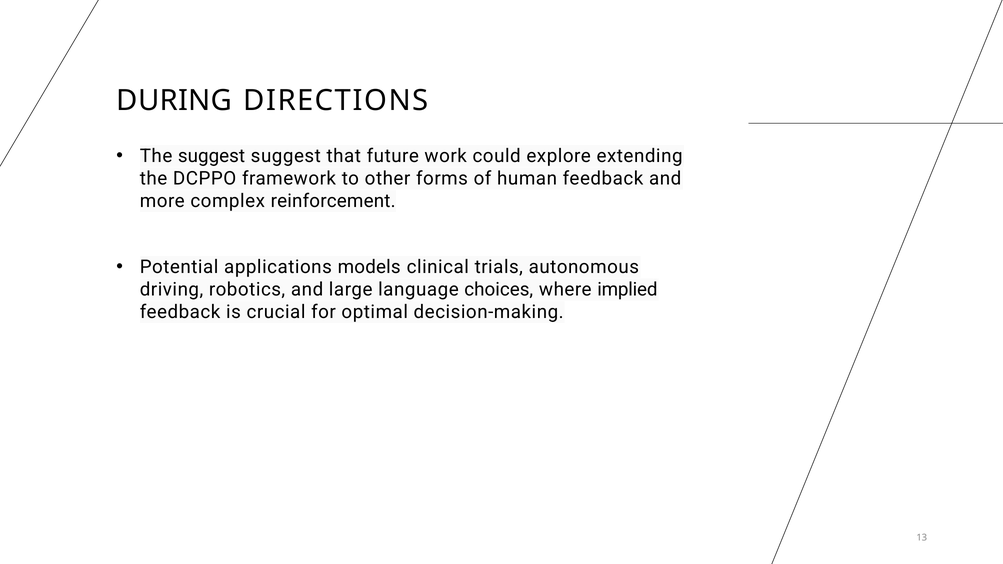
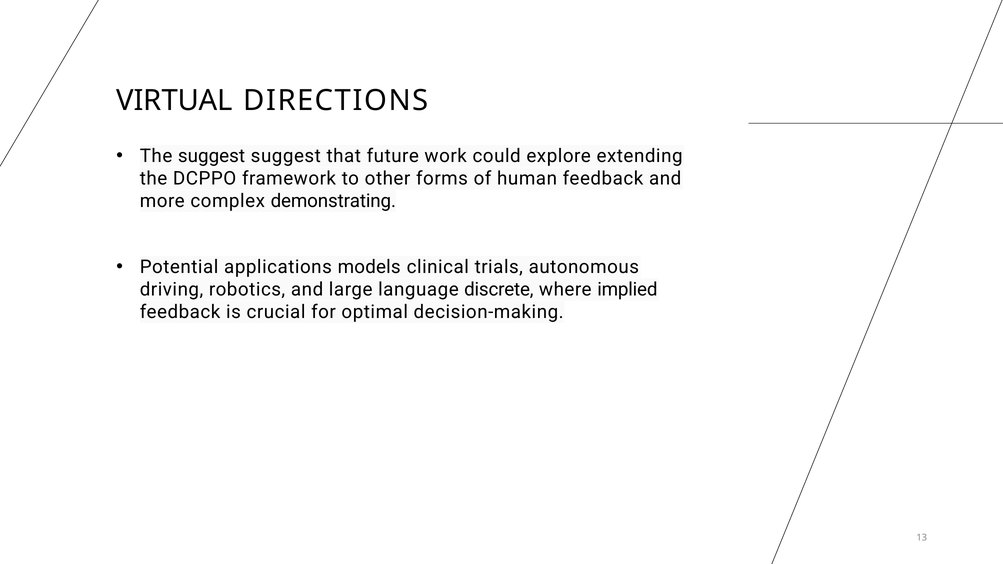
DURING: DURING -> VIRTUAL (175, 100)
reinforcement: reinforcement -> demonstrating (333, 201)
choices: choices -> discrete (499, 290)
